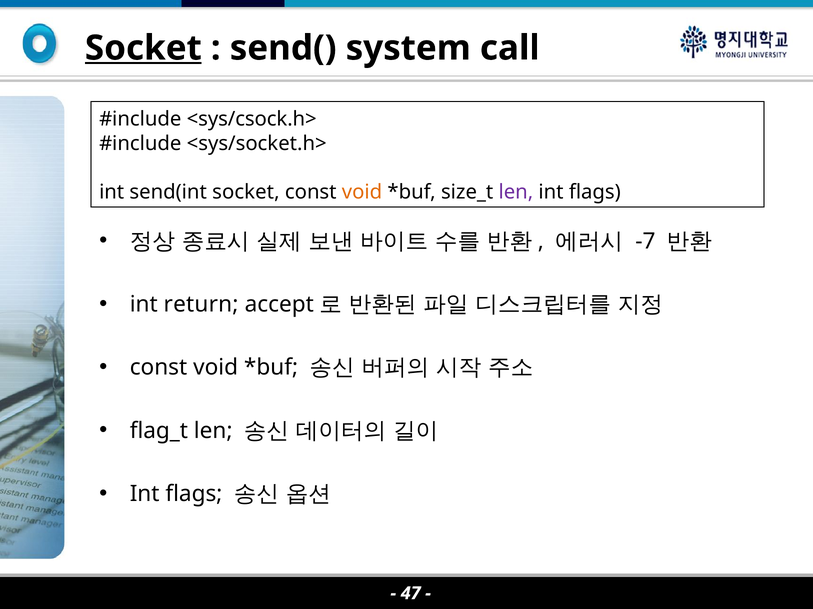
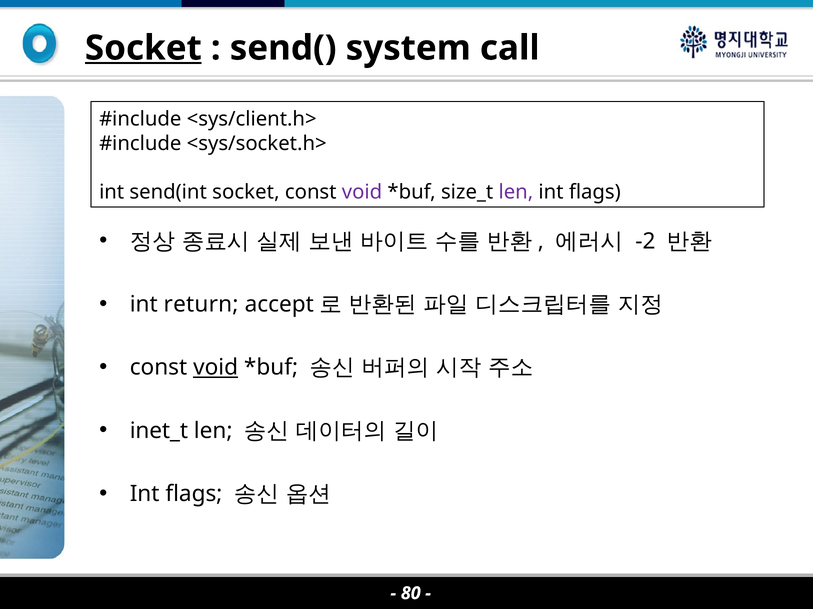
<sys/csock.h>: <sys/csock.h> -> <sys/client.h> (252, 119)
void colour: orange -> purple (362, 192)
-7: -7 -> -2 (645, 242)
void underline: none -> present (216, 368)
flag_t: flag_t -> inet_t (159, 431)
47: 47 -> 80 (411, 594)
